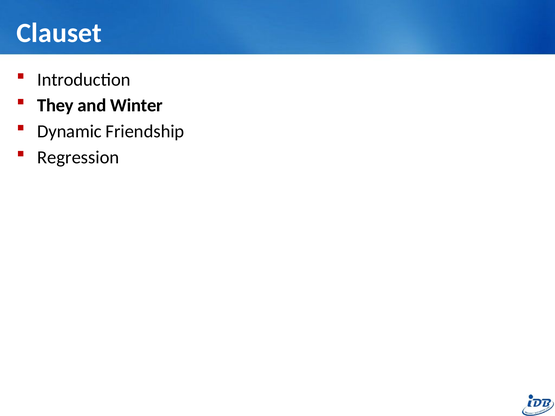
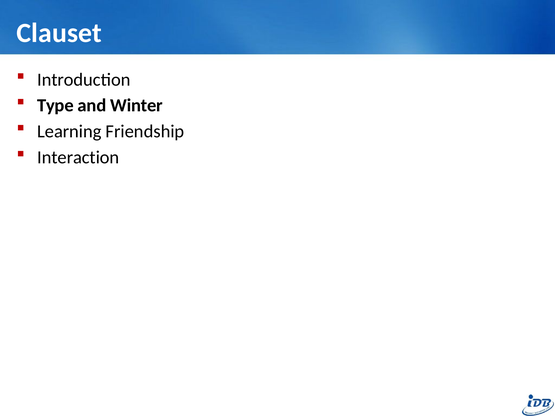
They: They -> Type (55, 106)
Dynamic: Dynamic -> Learning (69, 132)
Regression: Regression -> Interaction (78, 157)
